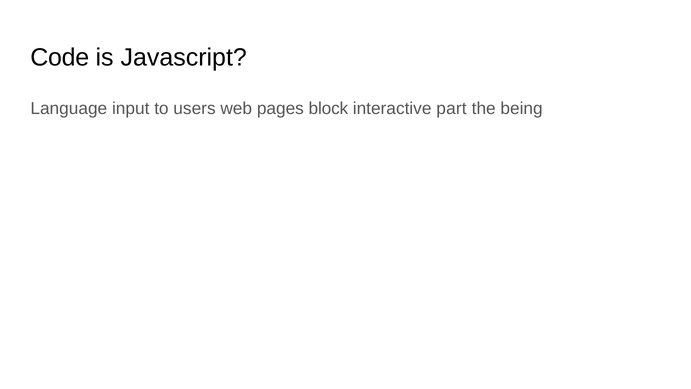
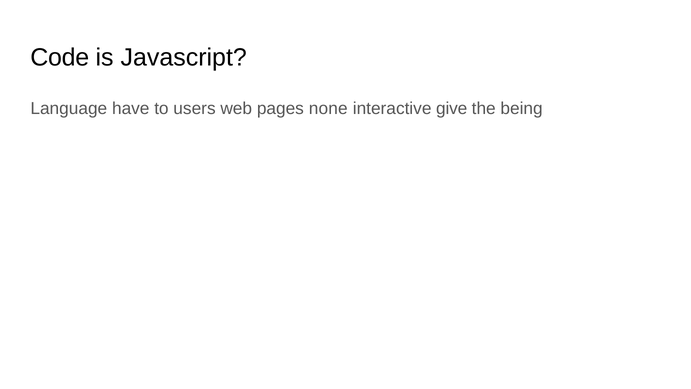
input: input -> have (131, 109)
block: block -> none (328, 109)
part: part -> give (452, 109)
